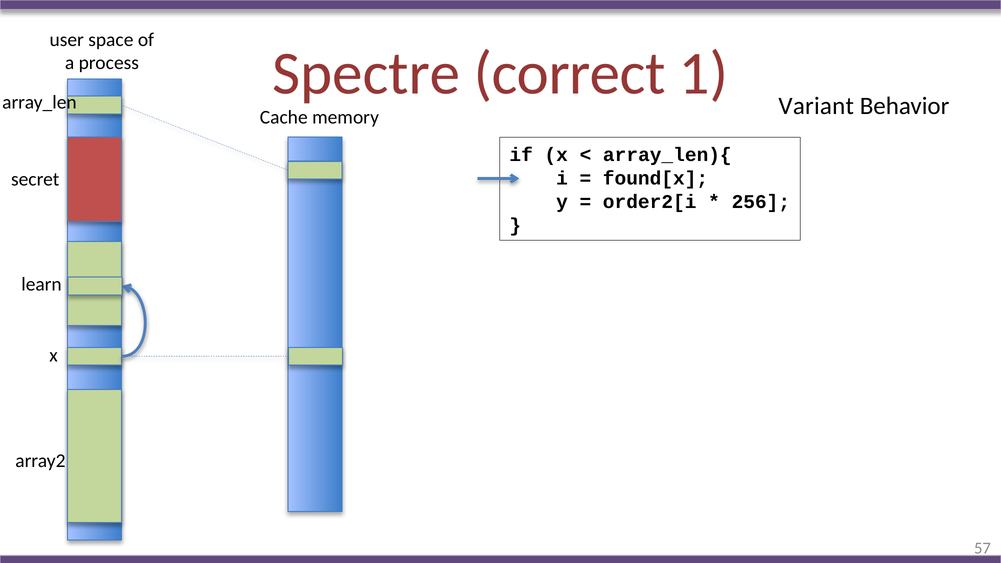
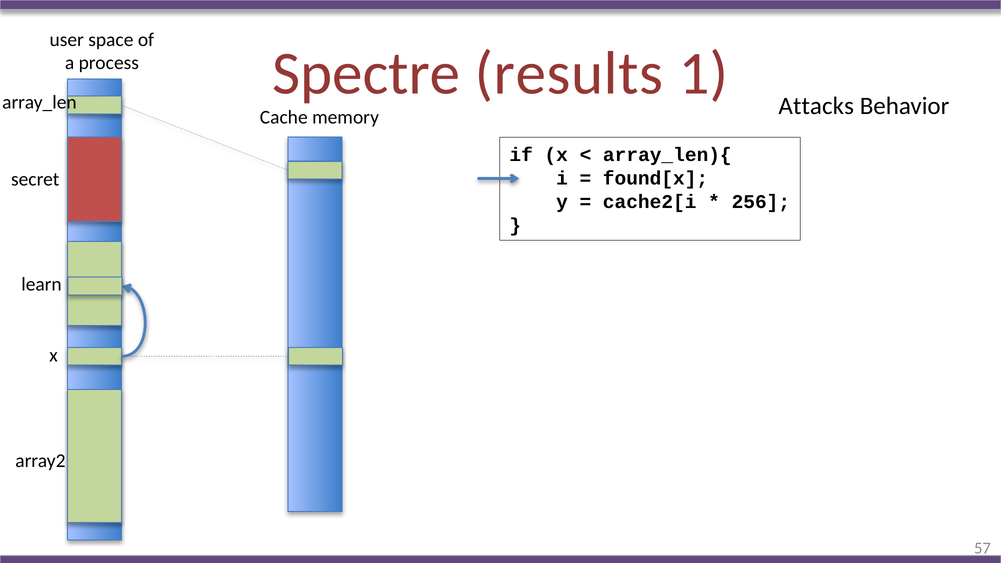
correct: correct -> results (569, 74)
Variant: Variant -> Attacks (816, 106)
order2[i: order2[i -> cache2[i (650, 202)
